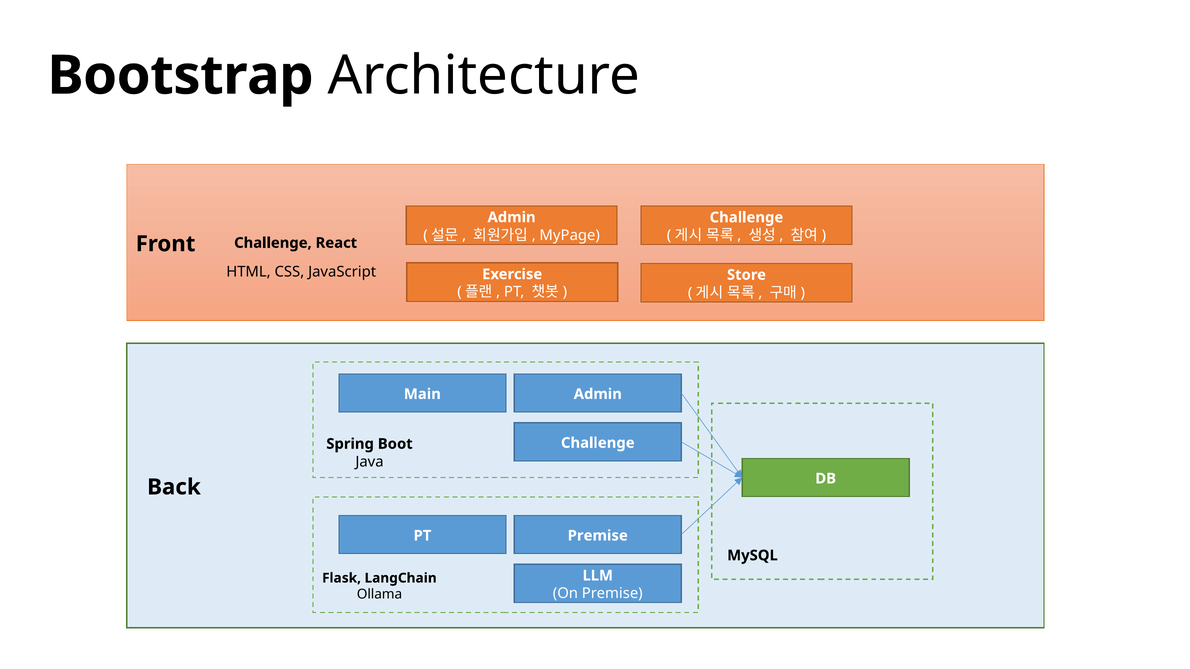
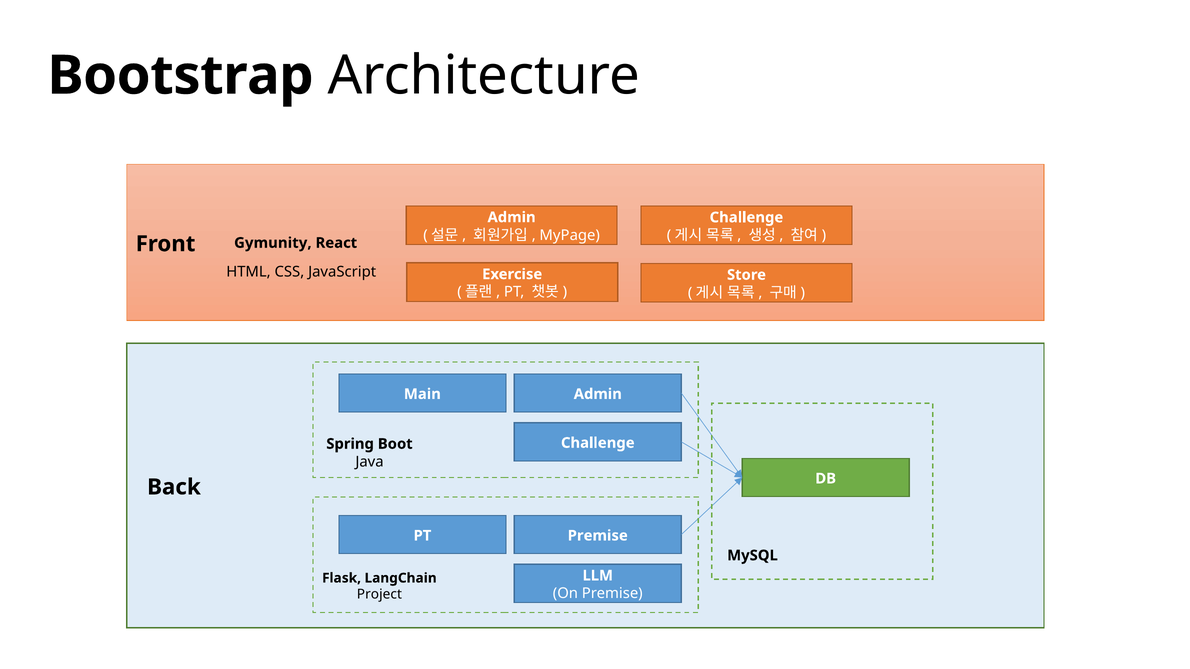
Challenge: Challenge -> Gymunity (273, 243)
Ollama: Ollama -> Project (379, 595)
